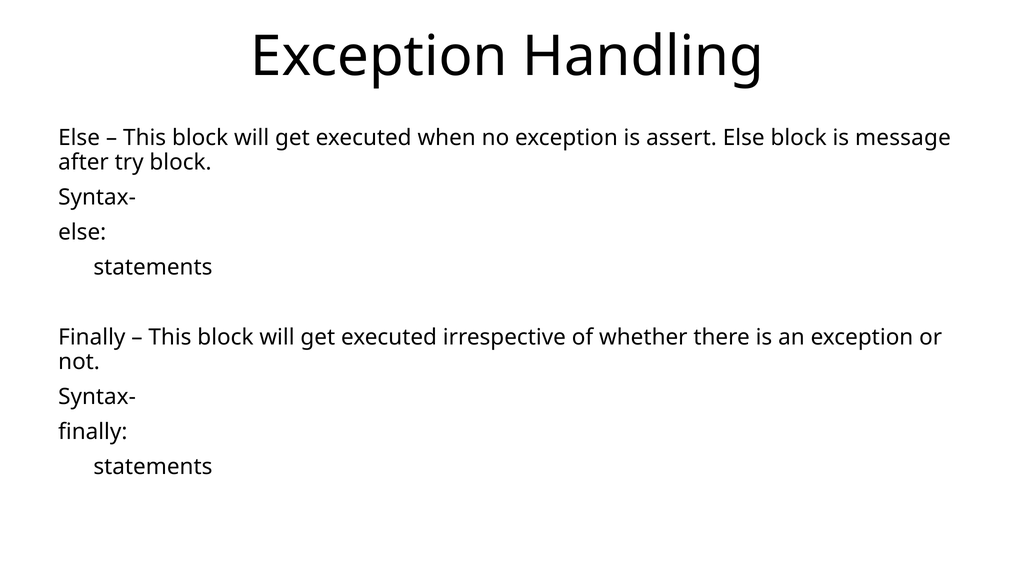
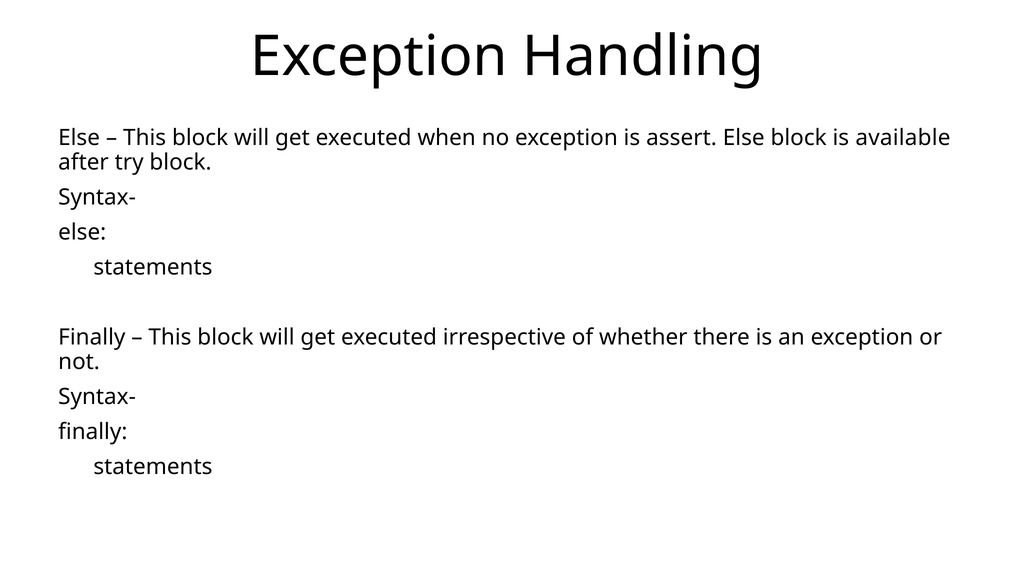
message: message -> available (903, 138)
